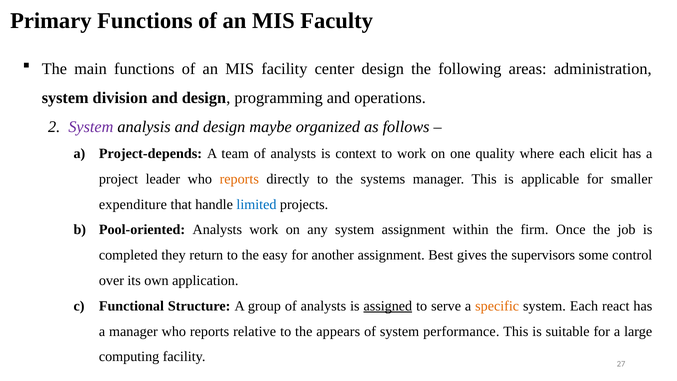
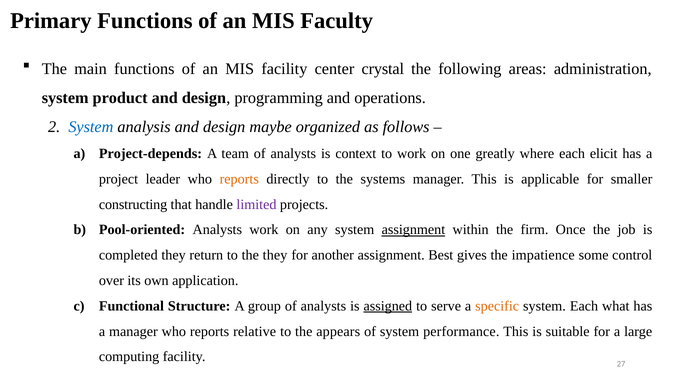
center design: design -> crystal (383, 69)
division: division -> product (120, 98)
System colour: purple -> blue (91, 127)
quality: quality -> greatly (495, 154)
expenditure: expenditure -> constructing (133, 204)
limited colour: blue -> purple (256, 204)
assignment underline: none -> present (413, 230)
the easy: easy -> they (275, 255)
supervisors: supervisors -> impatience (543, 255)
react: react -> what (616, 306)
